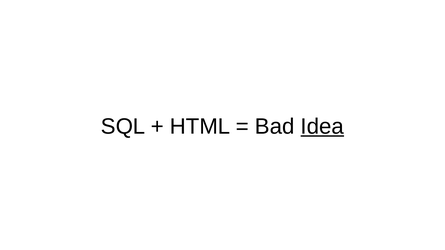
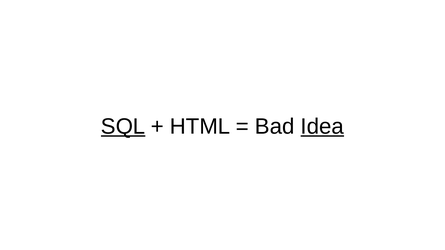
SQL underline: none -> present (123, 127)
